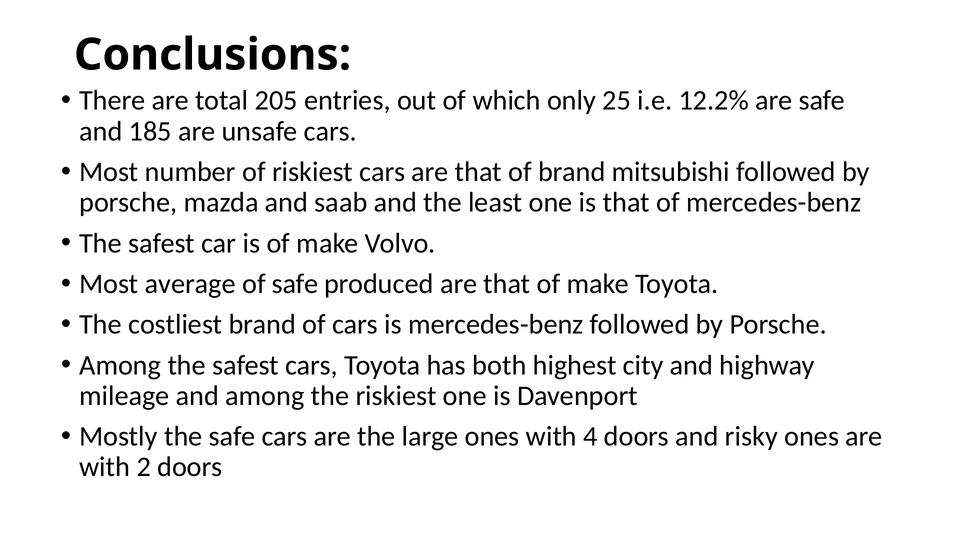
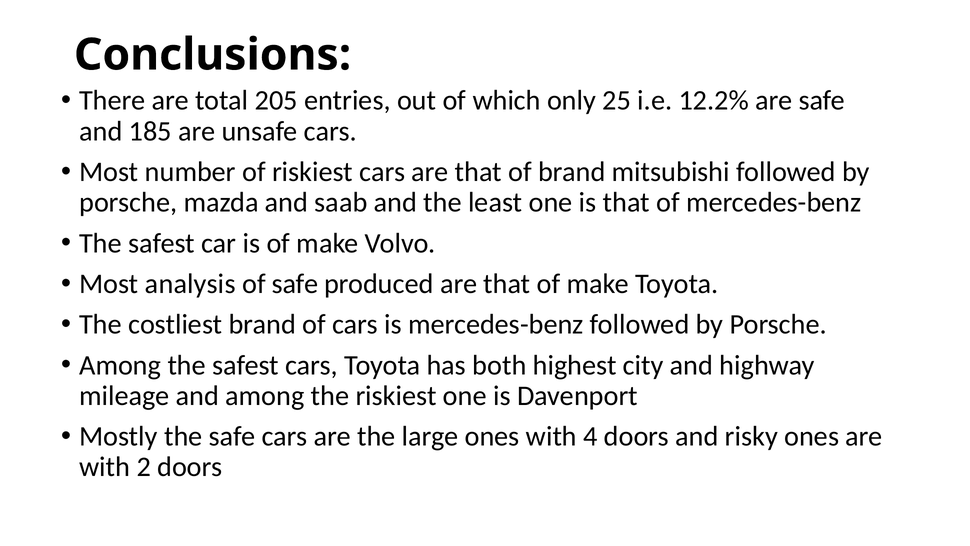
average: average -> analysis (190, 284)
